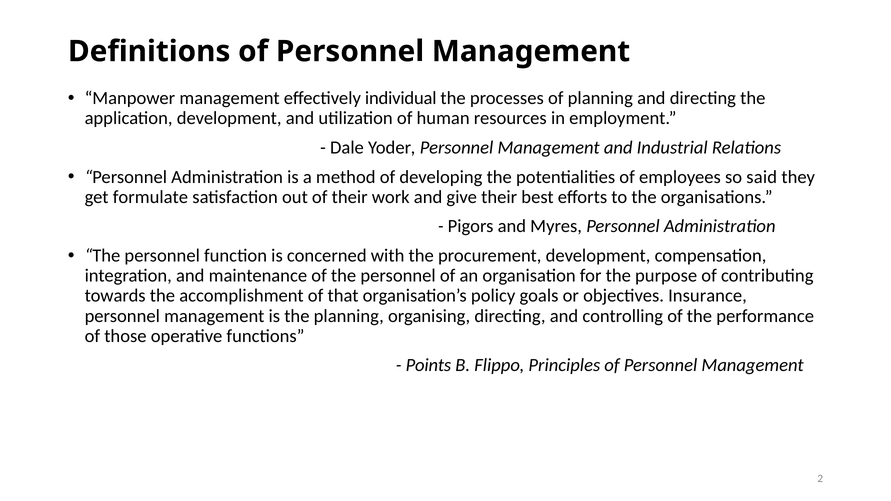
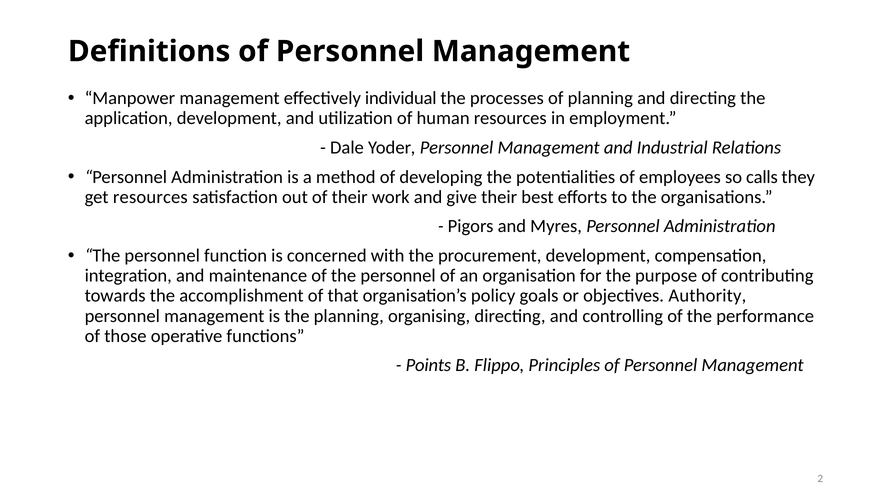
said: said -> calls (762, 177)
get formulate: formulate -> resources (150, 197)
Insurance: Insurance -> Authority (707, 296)
